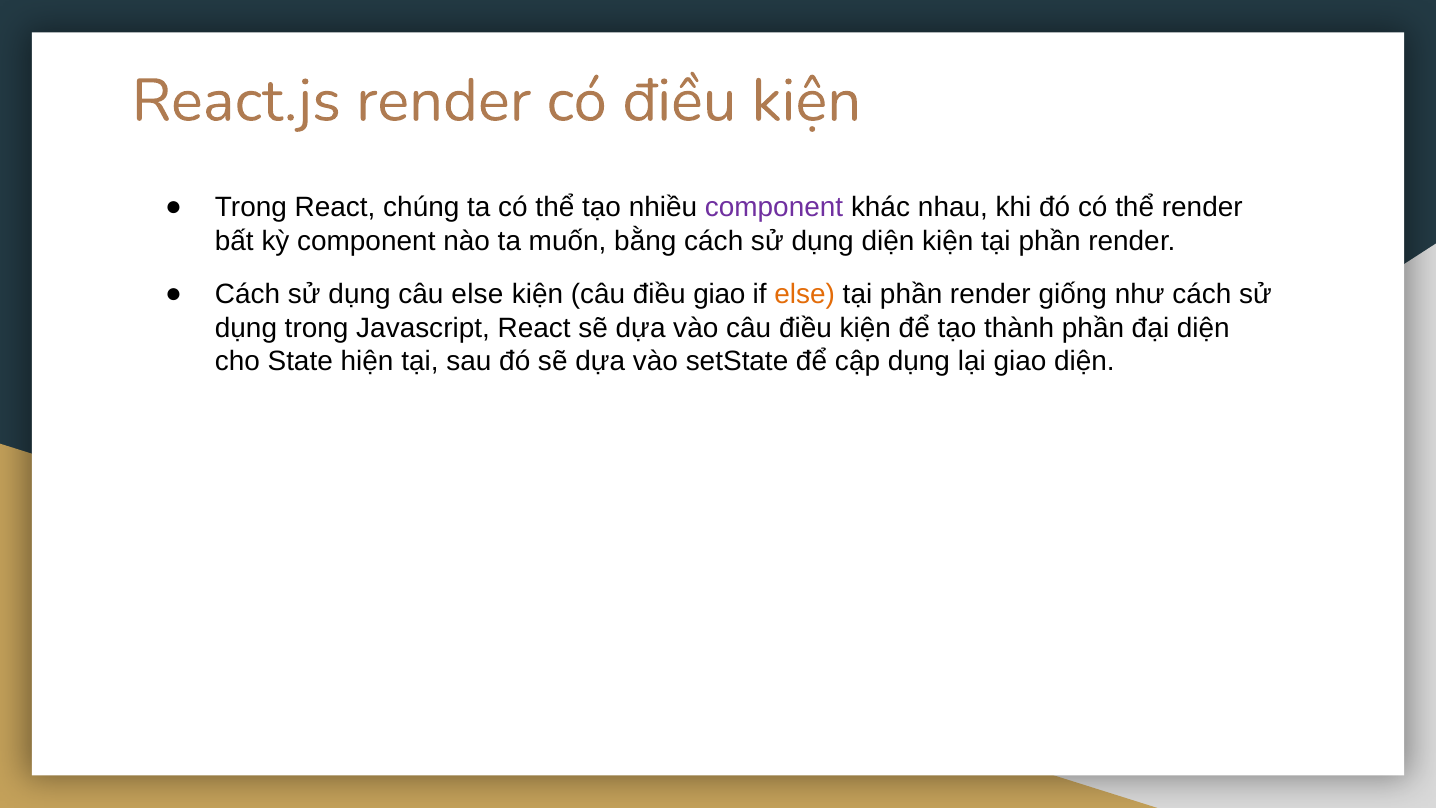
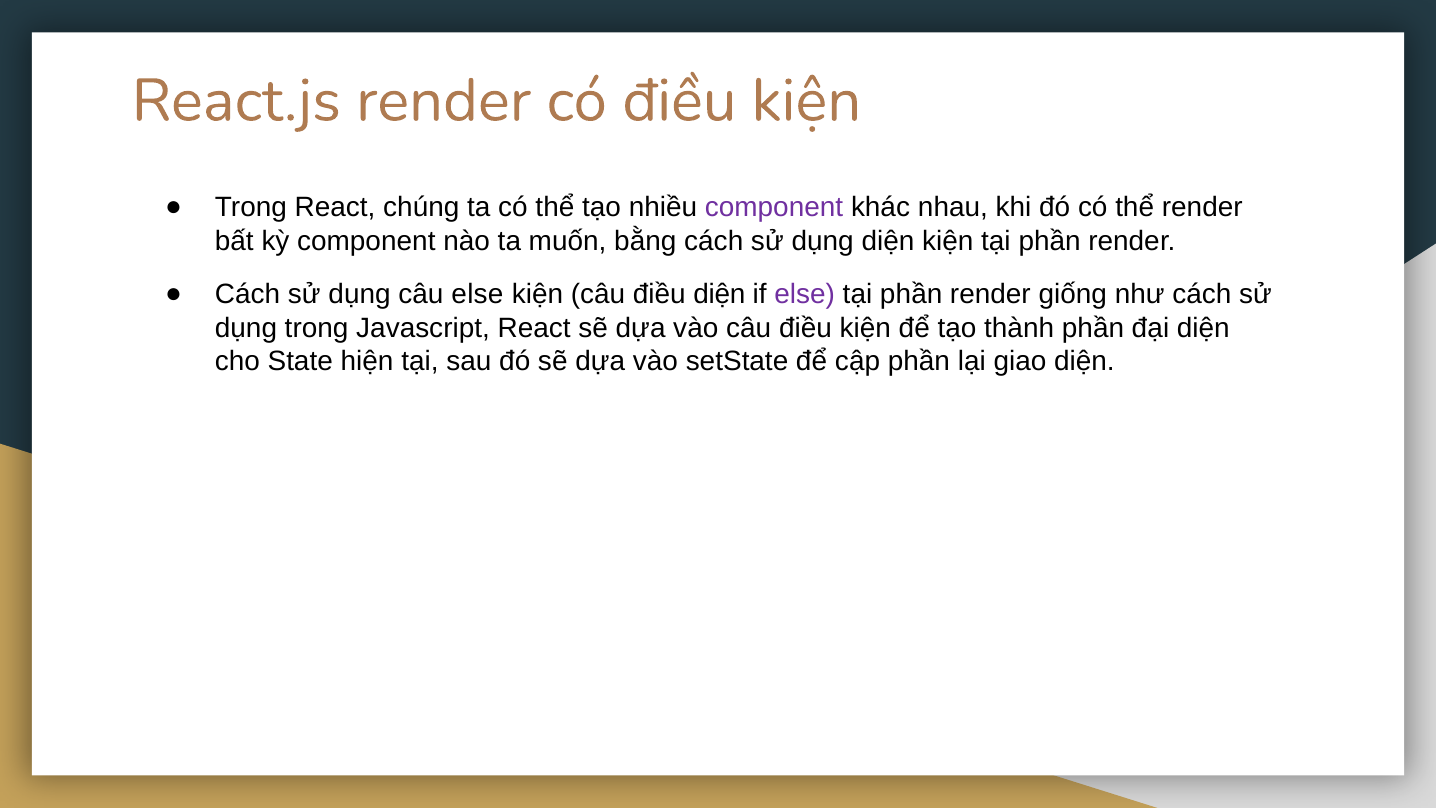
điều giao: giao -> diện (719, 294)
else colour: orange -> purple (805, 294)
cập dụng: dụng -> phần (919, 361)
